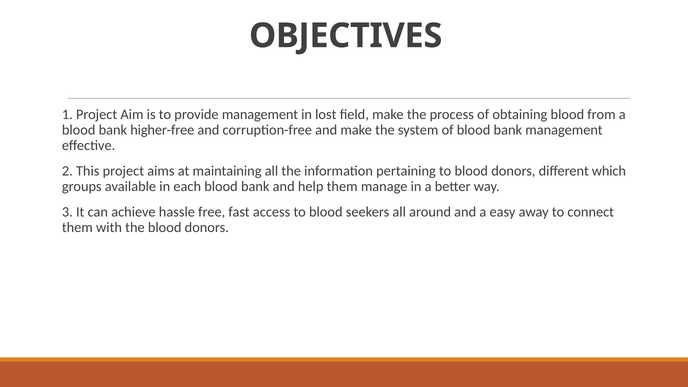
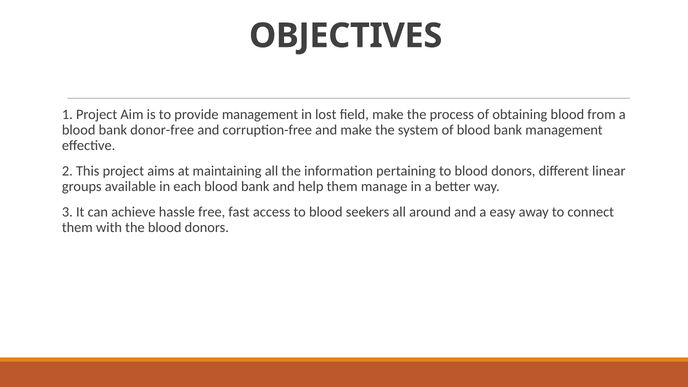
higher-free: higher-free -> donor-free (162, 130)
which: which -> linear (609, 171)
